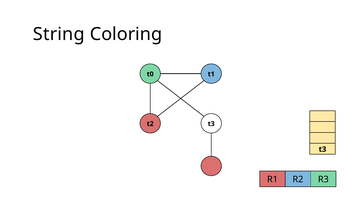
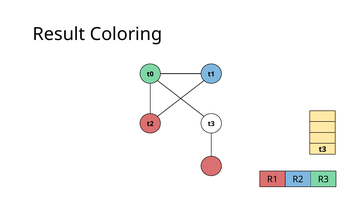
String: String -> Result (59, 34)
